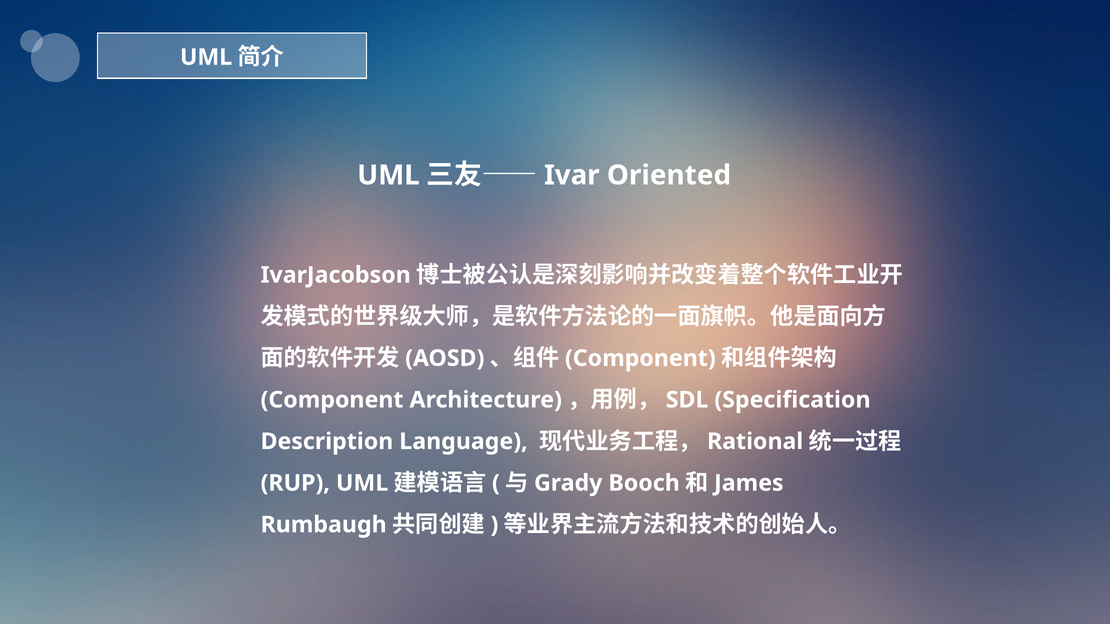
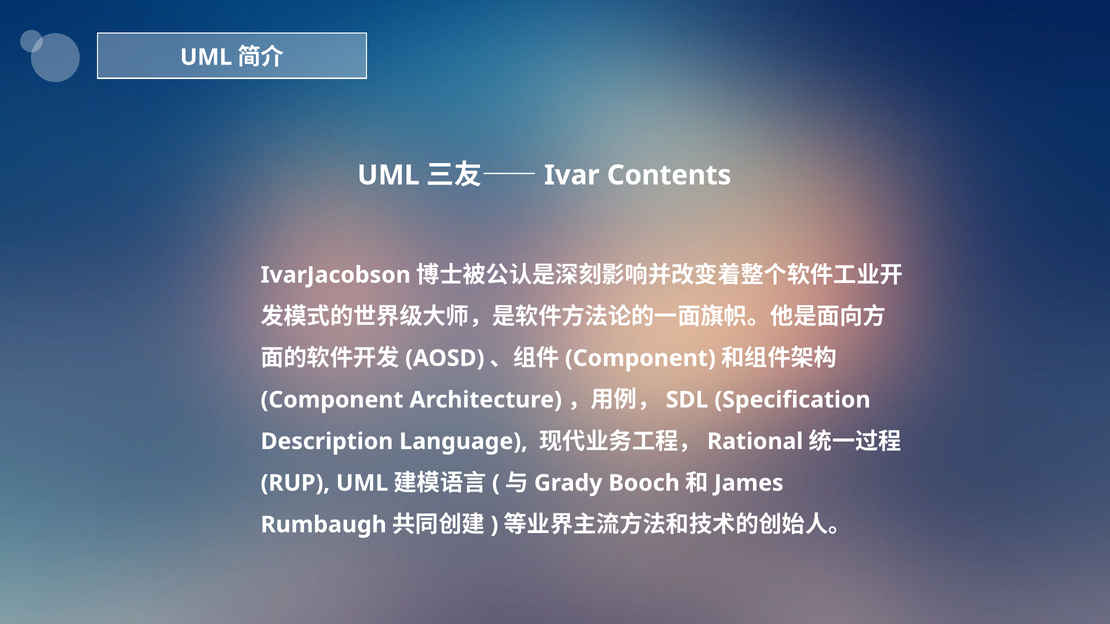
Oriented: Oriented -> Contents (669, 175)
